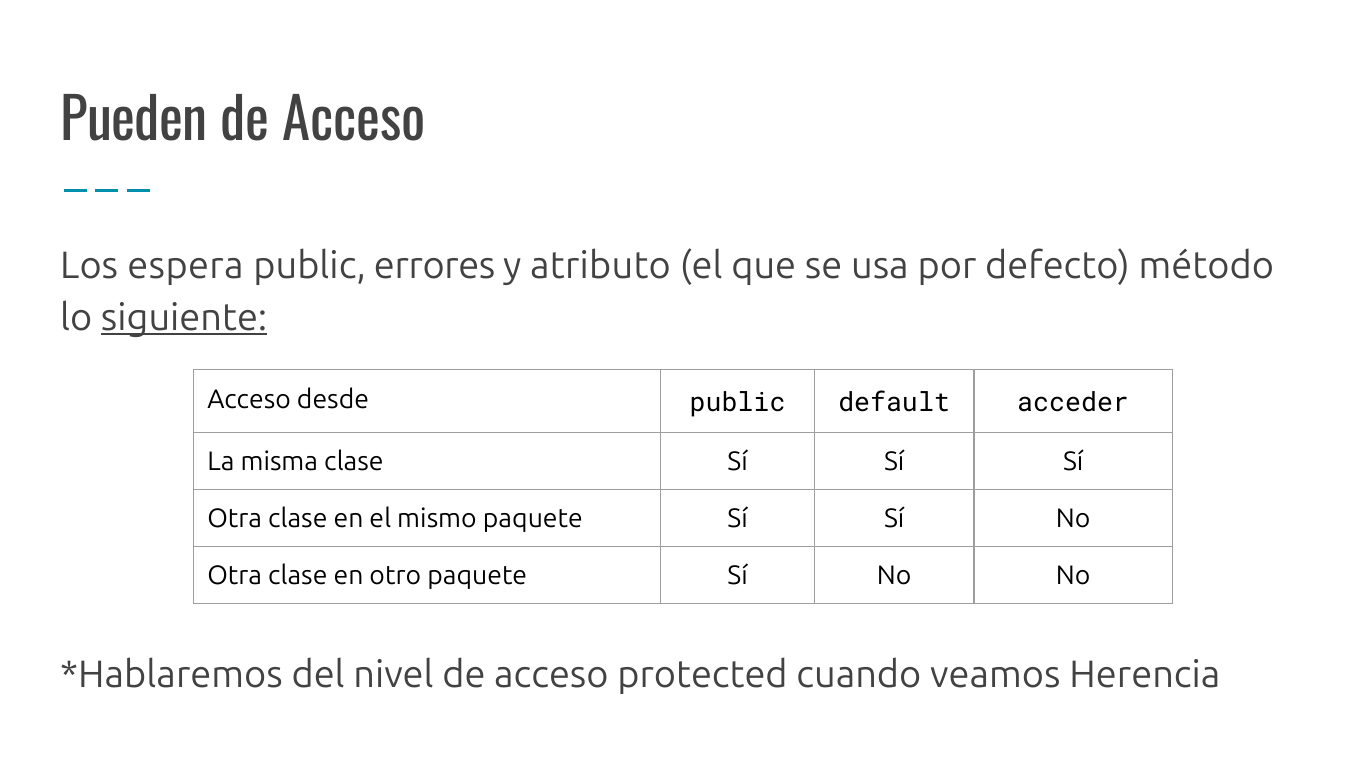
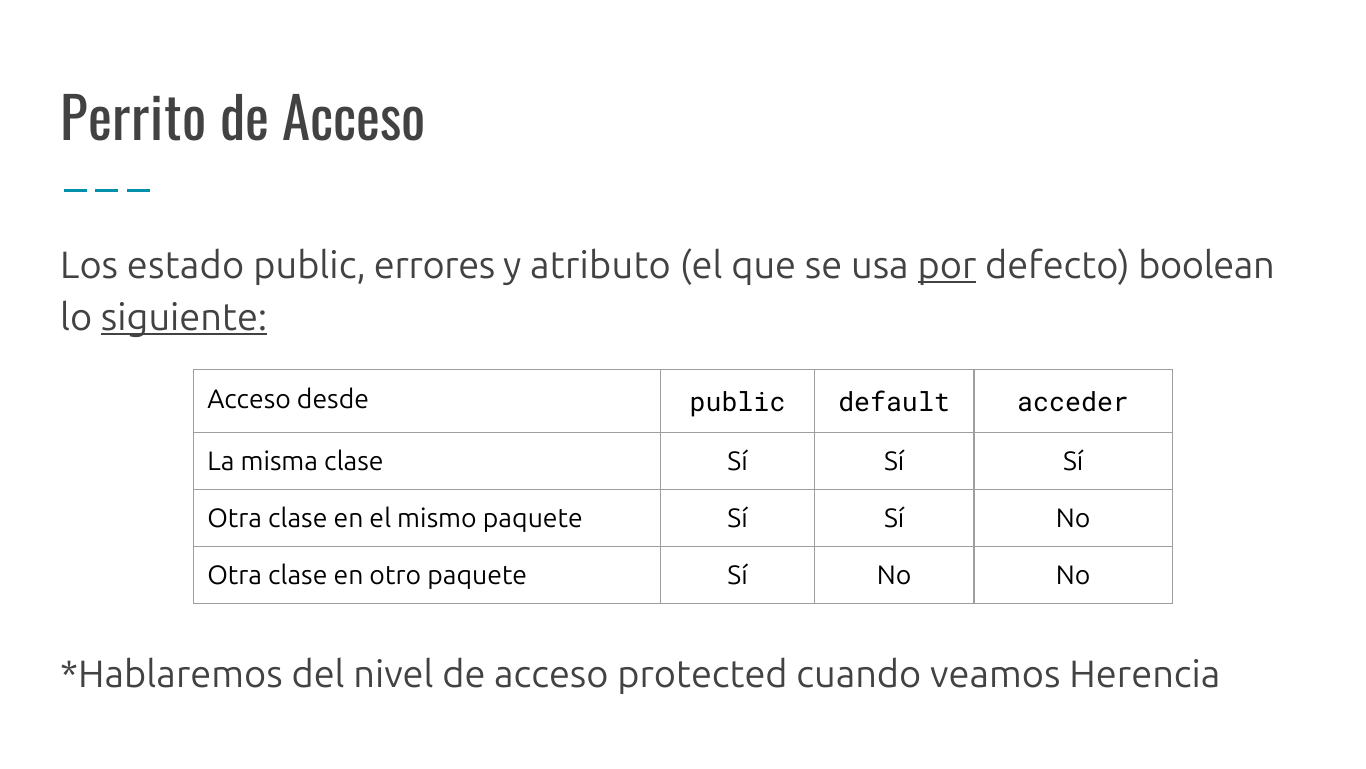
Pueden: Pueden -> Perrito (134, 121)
espera: espera -> estado (186, 265)
por underline: none -> present (947, 265)
método: método -> boolean (1207, 265)
